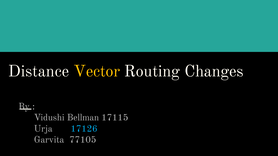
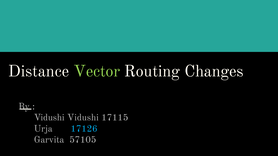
Vector colour: yellow -> light green (97, 71)
Vidushi Bellman: Bellman -> Vidushi (83, 118)
77105: 77105 -> 57105 (83, 140)
